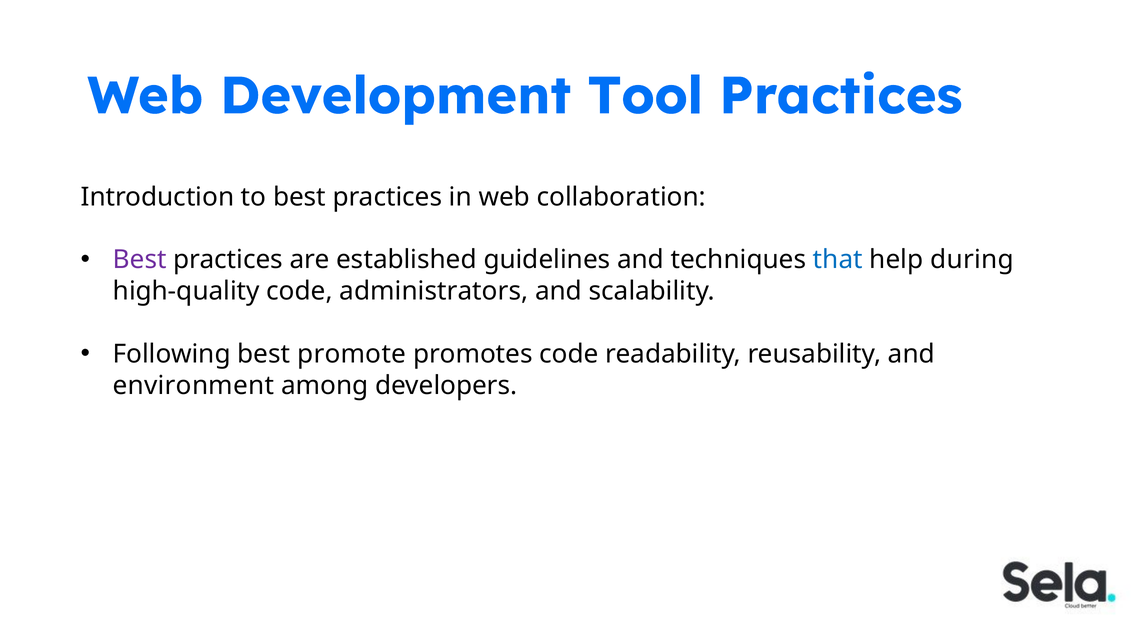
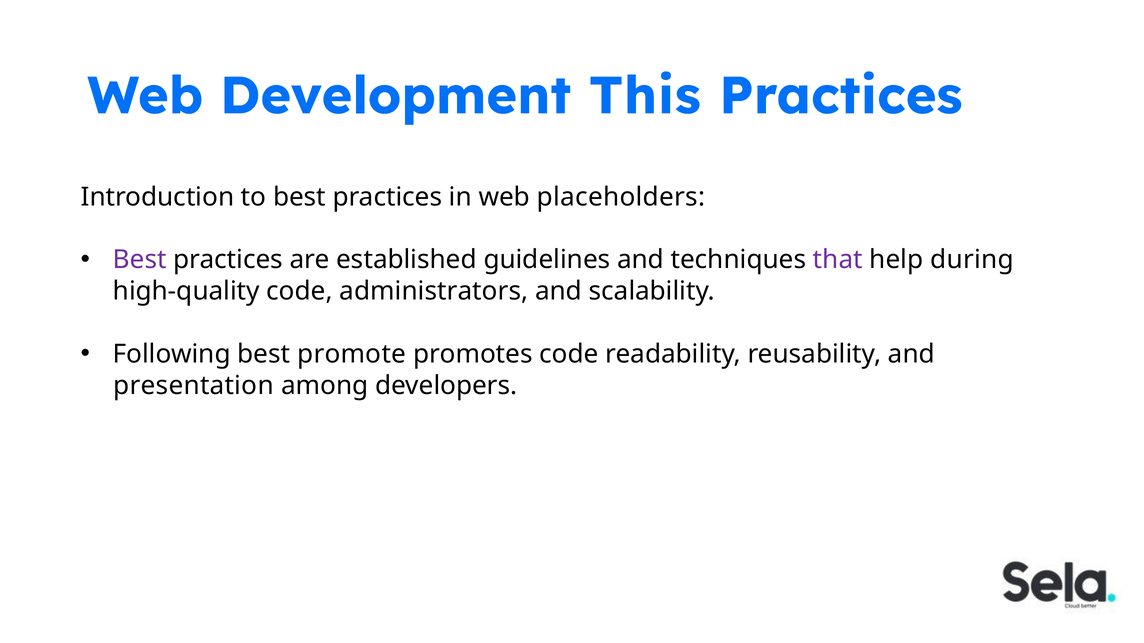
Tool: Tool -> This (645, 96)
collaboration: collaboration -> placeholders (621, 197)
that colour: blue -> purple (838, 260)
environment: environment -> presentation (194, 386)
